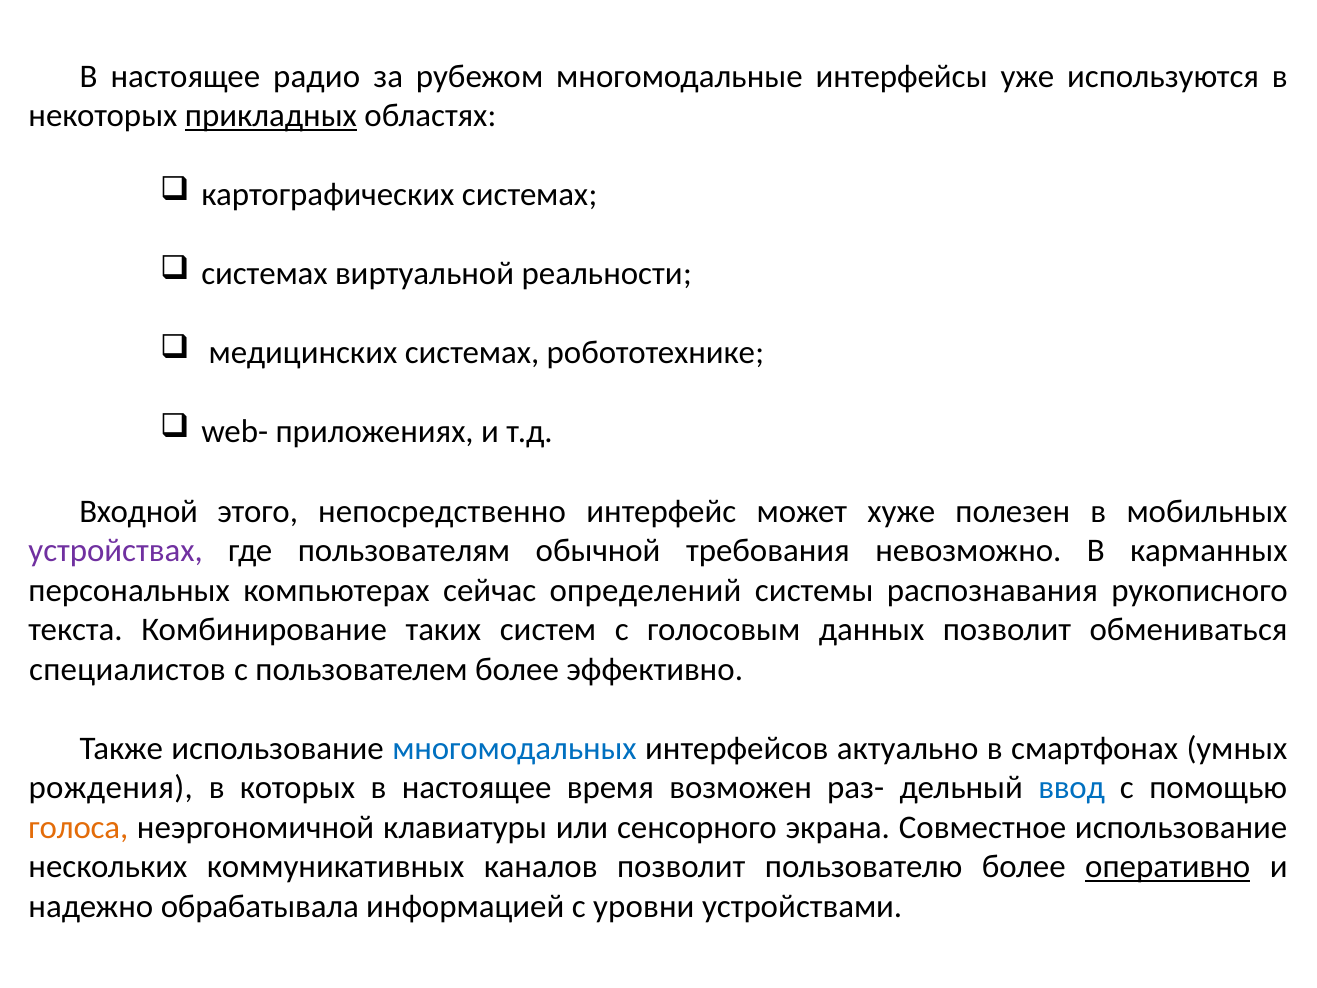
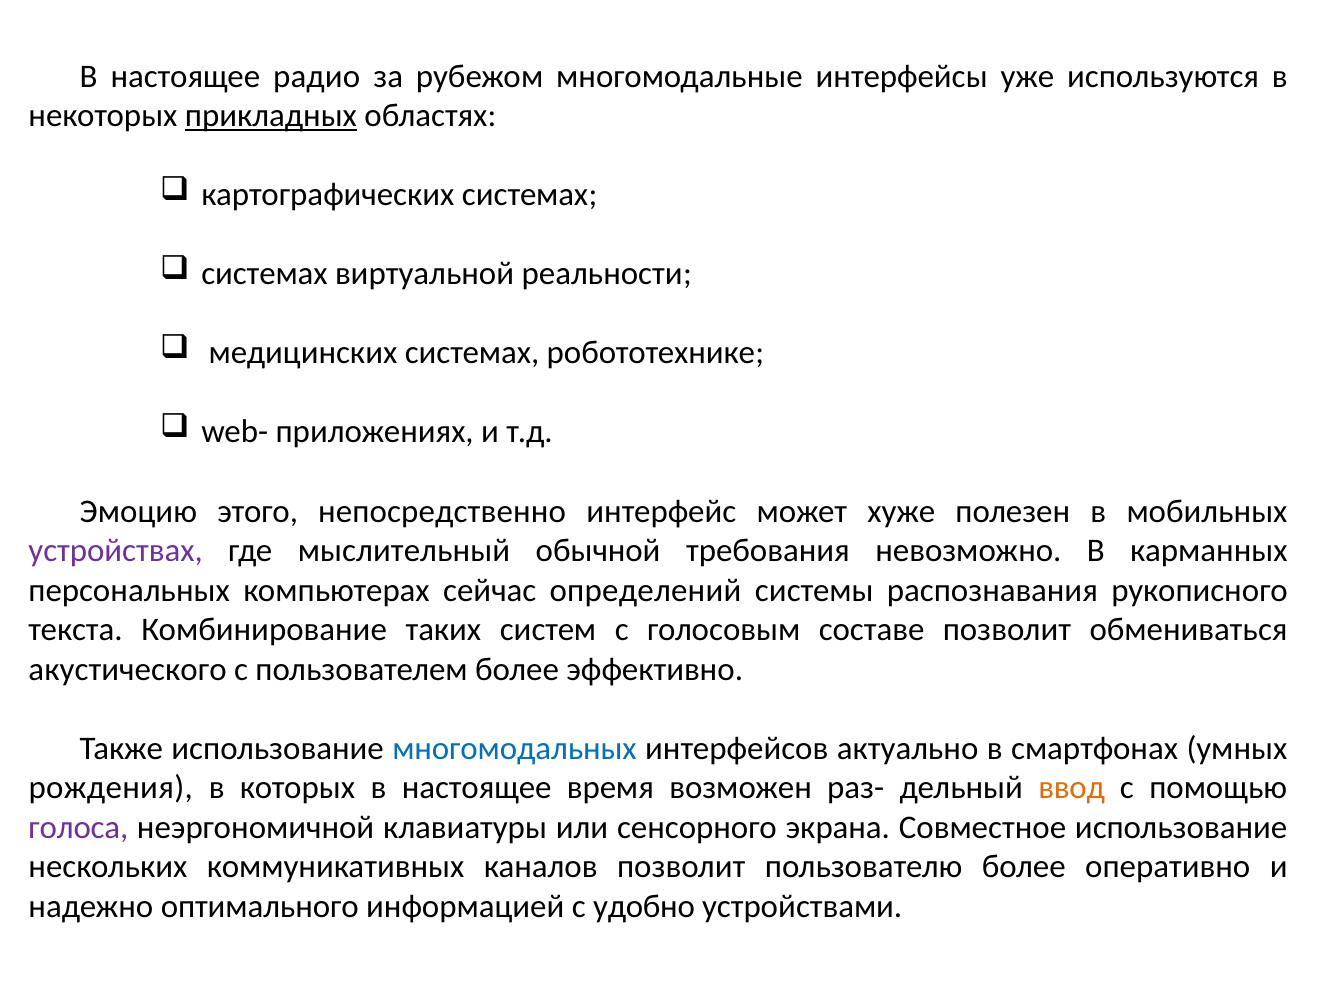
Входной: Входной -> Эмоцию (138, 511)
пользователям: пользователям -> мыслительный (404, 551)
данных: данных -> составе (872, 630)
специалистов: специалистов -> акустического (128, 669)
ввод colour: blue -> orange (1072, 788)
голоса colour: orange -> purple (78, 827)
оперативно underline: present -> none (1168, 867)
обрабатывала: обрабатывала -> оптимального (260, 906)
уровни: уровни -> удобно (644, 906)
